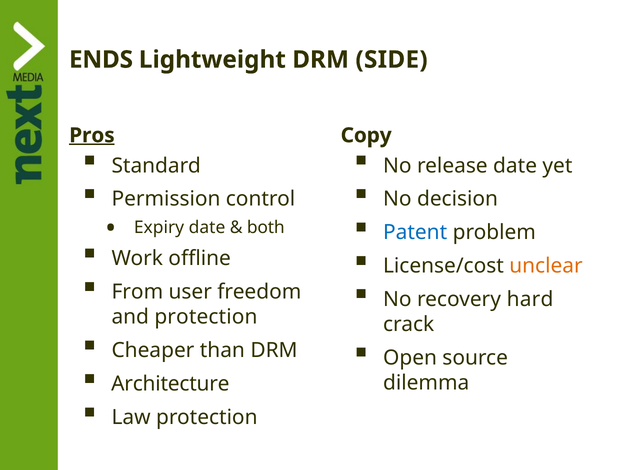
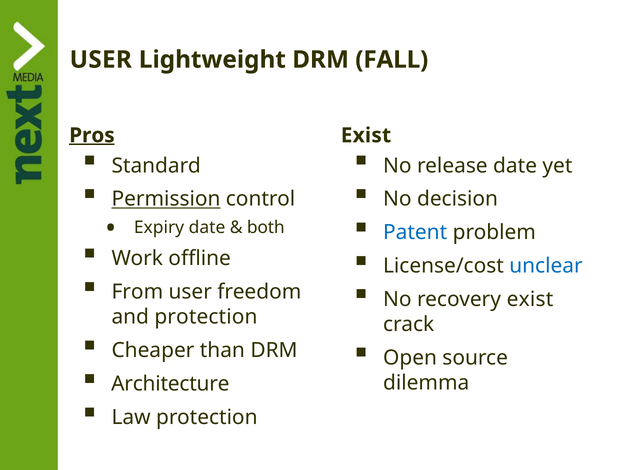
ENDS: ENDS -> USER (101, 60)
SIDE: SIDE -> FALL (392, 60)
Copy: Copy -> Exist (366, 135)
Permission underline: none -> present (166, 199)
unclear colour: orange -> blue (546, 266)
recovery hard: hard -> exist (530, 299)
